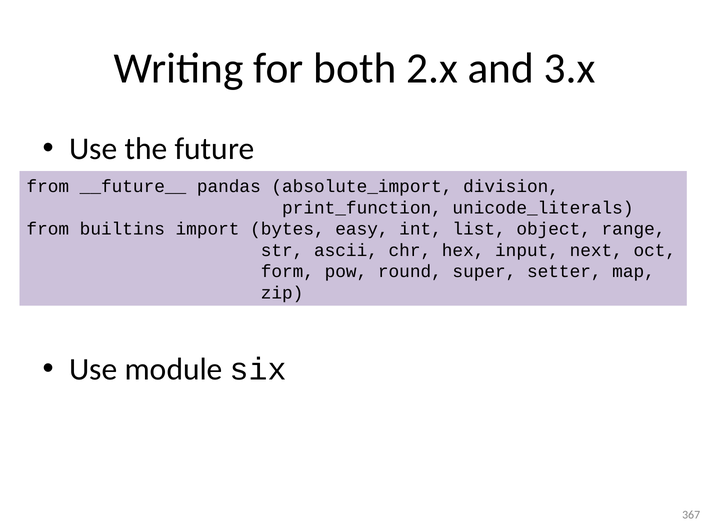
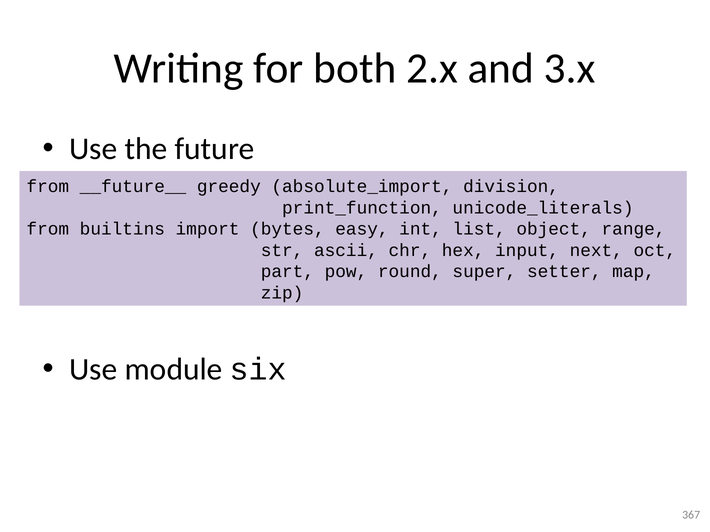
pandas: pandas -> greedy (229, 187)
form: form -> part (287, 272)
